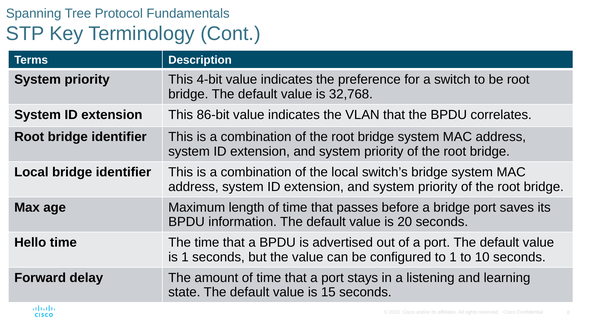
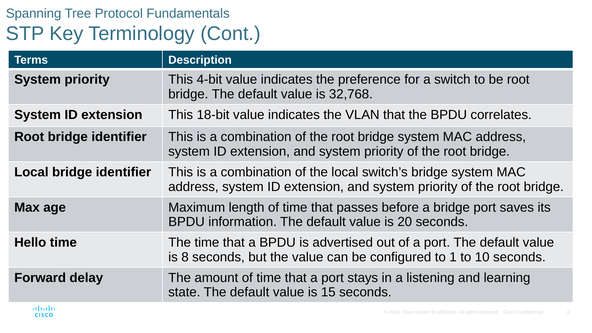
86-bit: 86-bit -> 18-bit (213, 115)
is 1: 1 -> 8 (185, 257)
